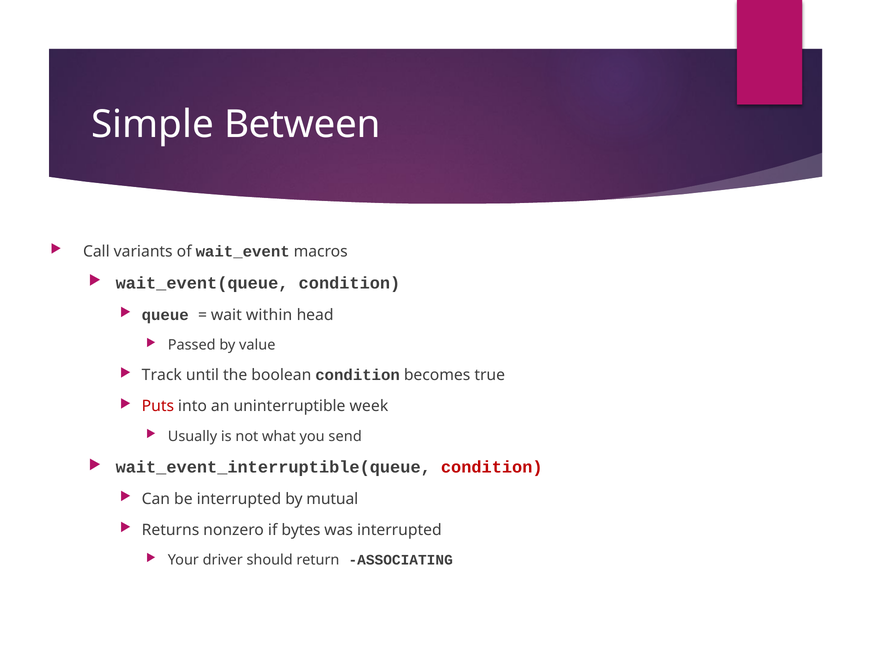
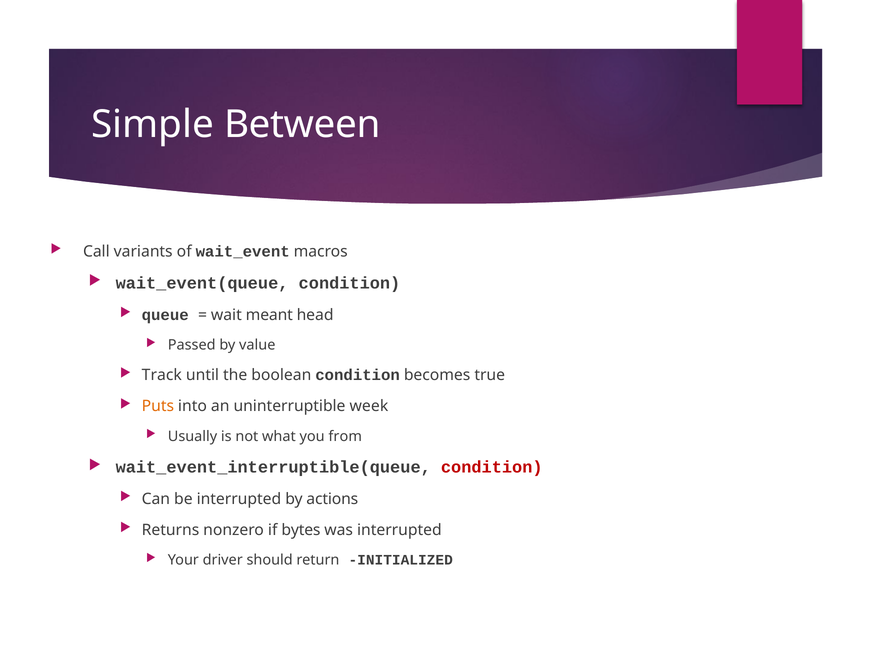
within: within -> meant (269, 315)
Puts colour: red -> orange (158, 406)
send: send -> from (345, 437)
mutual: mutual -> actions (332, 499)
ASSOCIATING: ASSOCIATING -> INITIALIZED (401, 560)
